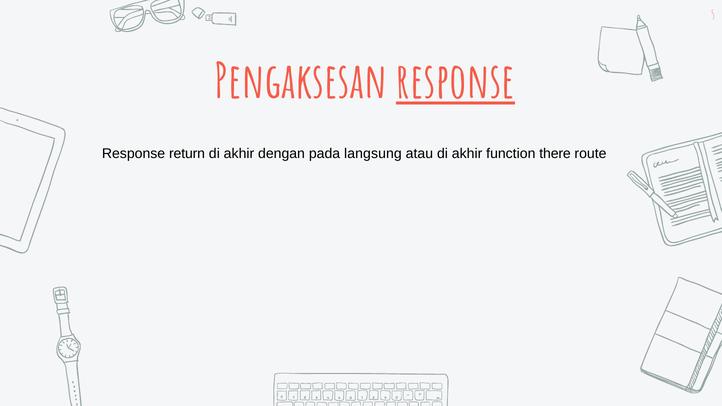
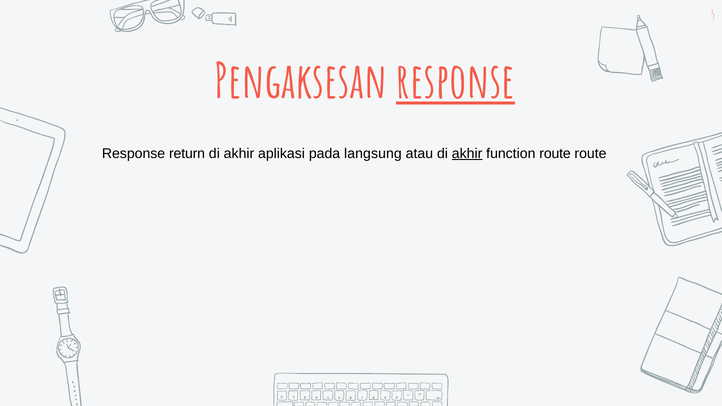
dengan: dengan -> aplikasi (281, 153)
akhir underline: none -> present (467, 153)
function there: there -> route (555, 153)
